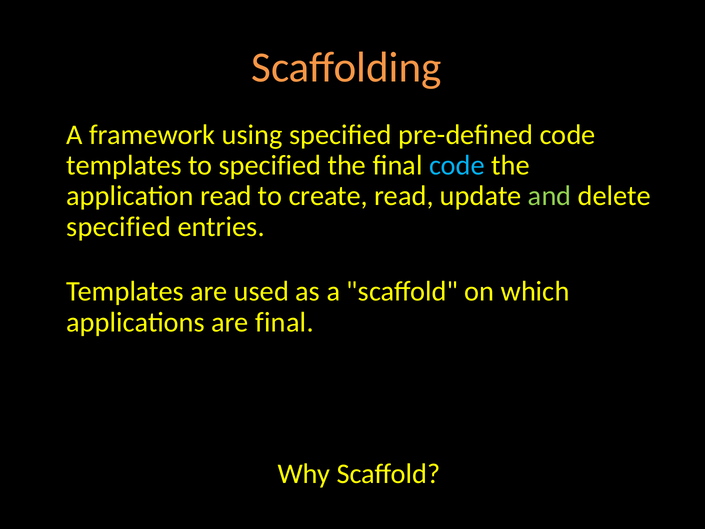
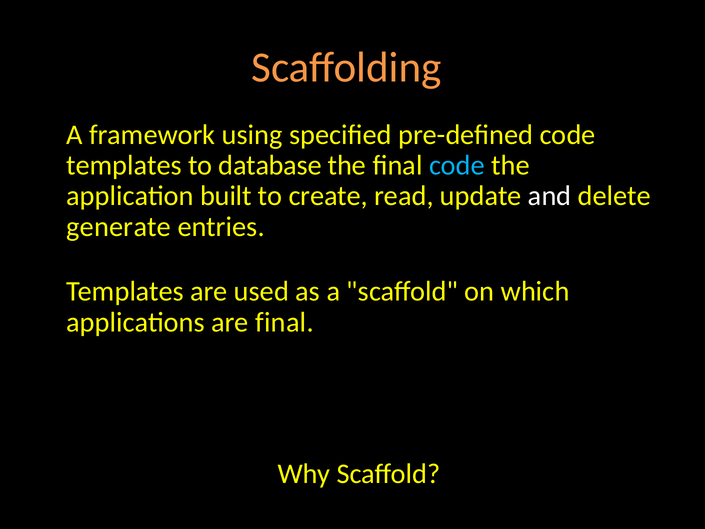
to specified: specified -> database (270, 165)
application read: read -> built (226, 196)
and colour: light green -> white (550, 196)
specified: specified -> generate (119, 227)
